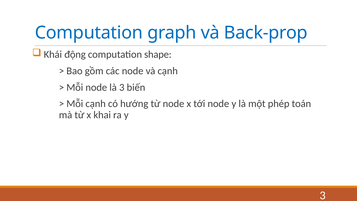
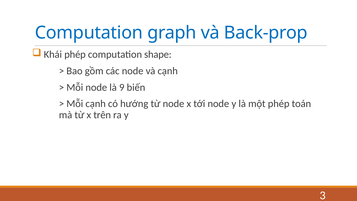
Khái động: động -> phép (75, 54)
là 3: 3 -> 9 (122, 87)
khai: khai -> trên (102, 115)
